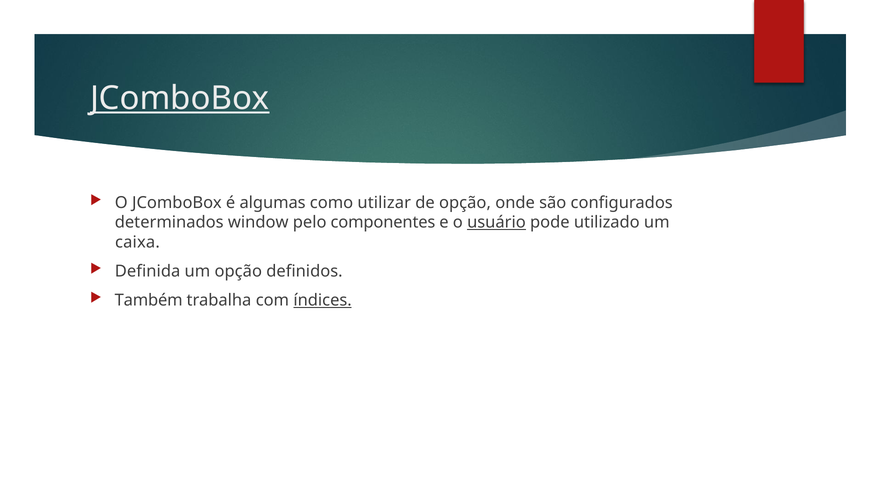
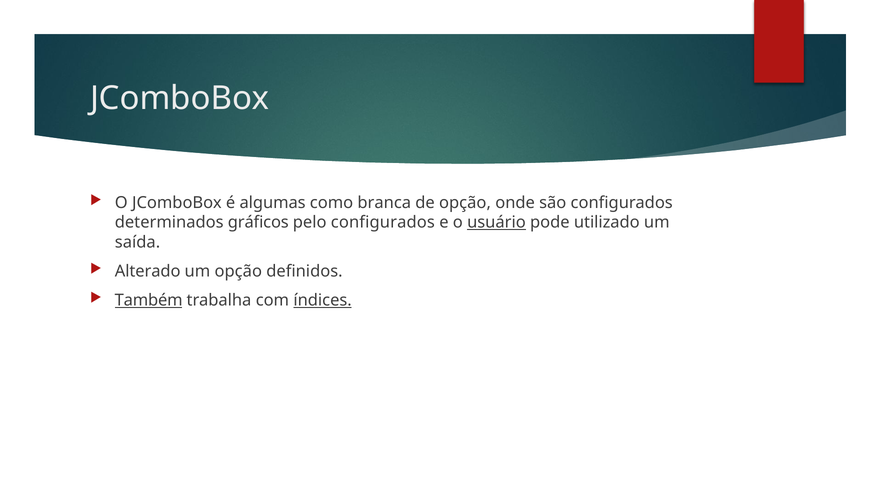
JComboBox underline: present -> none (180, 98)
utilizar: utilizar -> branca (384, 203)
window: window -> gráficos (258, 222)
pelo componentes: componentes -> configurados (383, 222)
caixa: caixa -> saída (138, 242)
Definida: Definida -> Alterado (148, 271)
Também underline: none -> present (149, 300)
